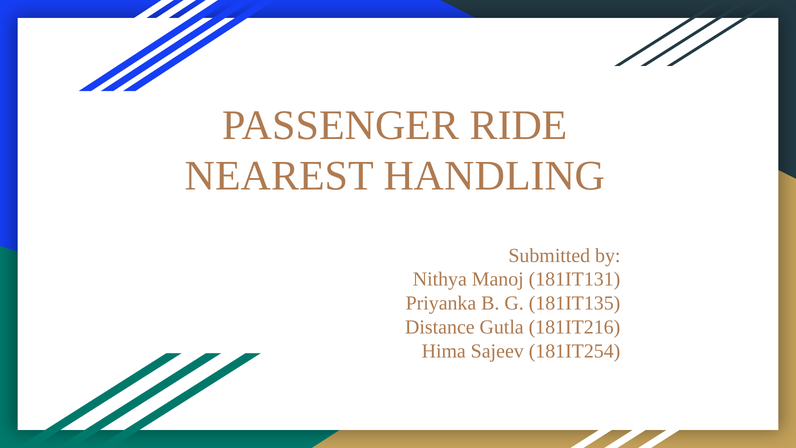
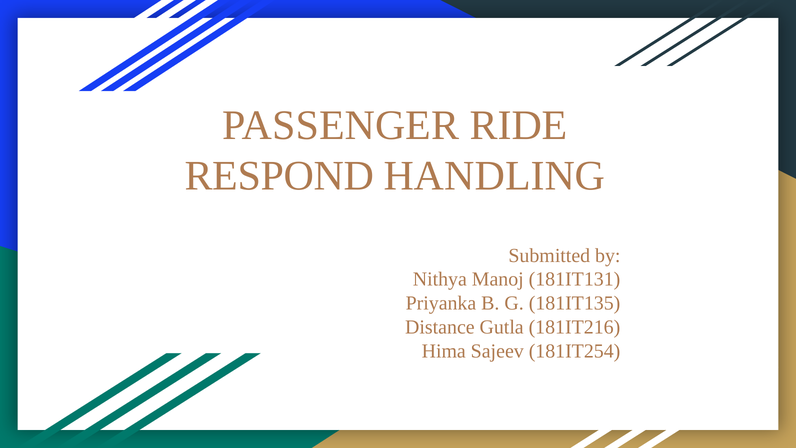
NEAREST: NEAREST -> RESPOND (279, 176)
